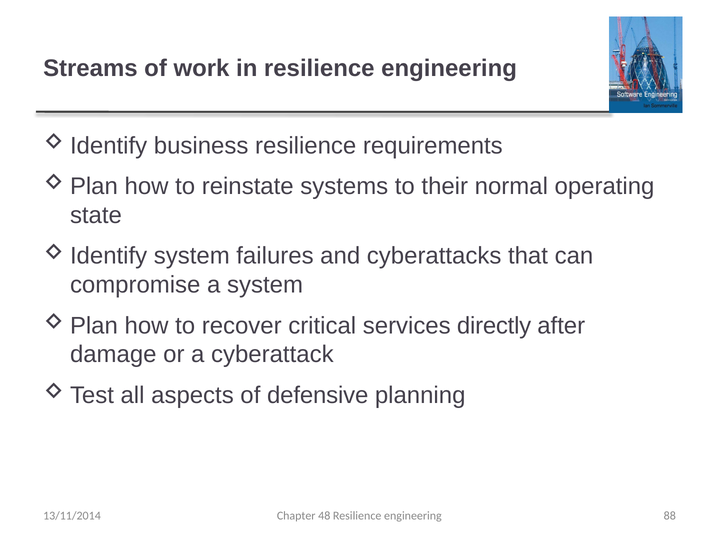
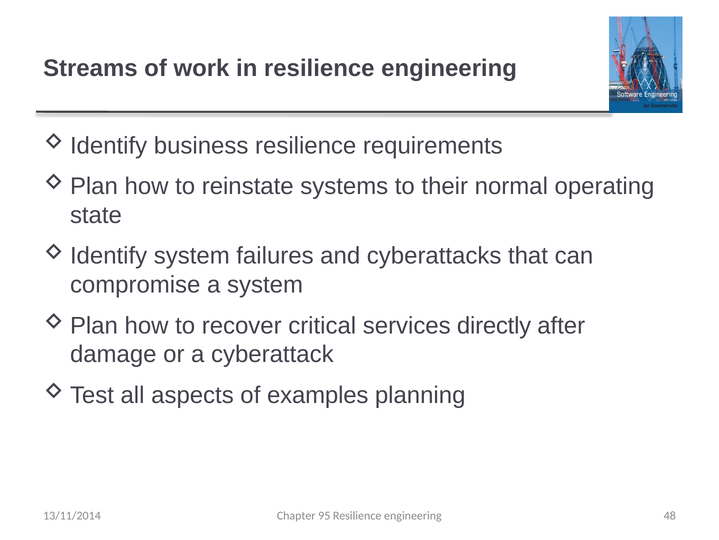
defensive: defensive -> examples (318, 395)
48: 48 -> 95 (324, 515)
88: 88 -> 48 (670, 515)
